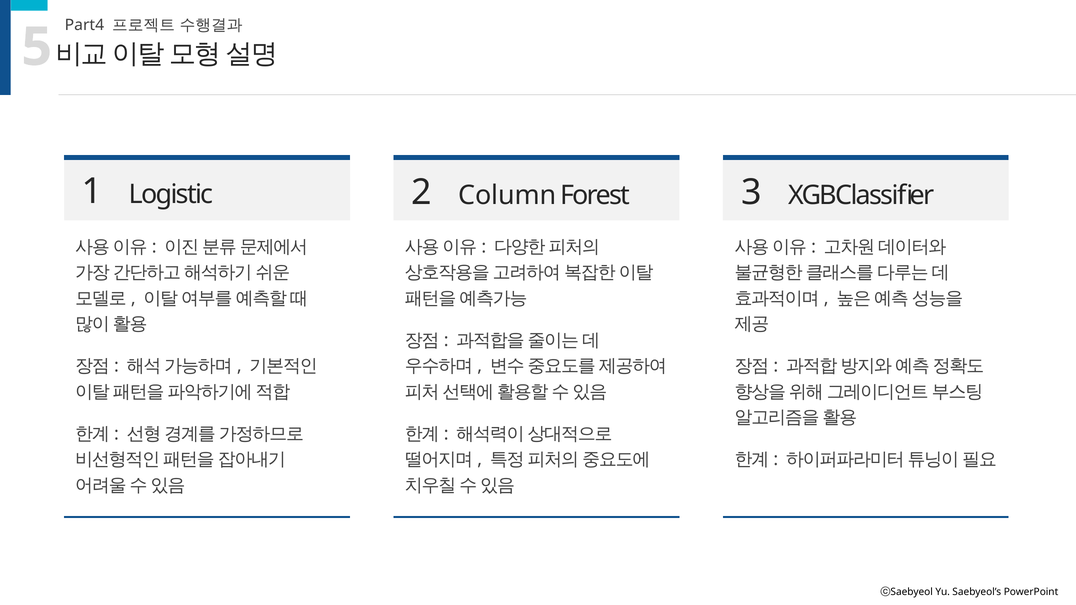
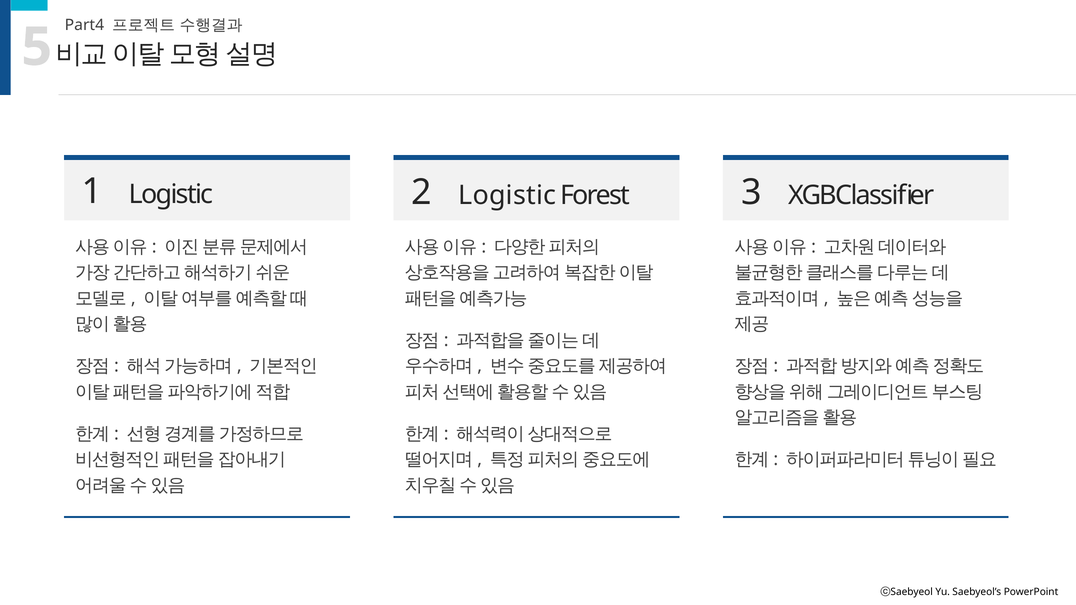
2 Column: Column -> Logistic (507, 195)
